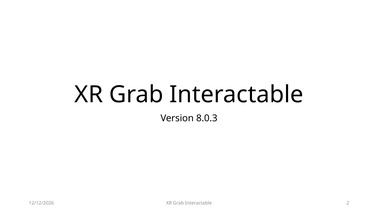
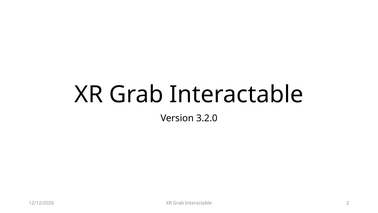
8.0.3: 8.0.3 -> 3.2.0 (207, 118)
